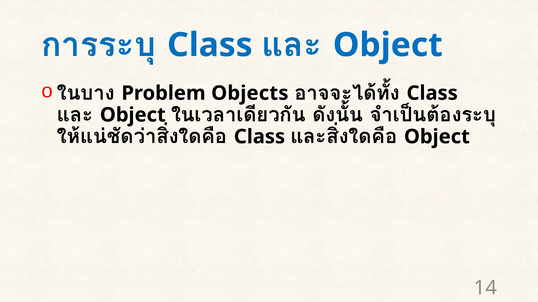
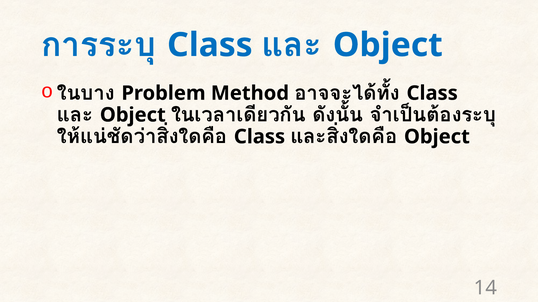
Objects: Objects -> Method (250, 93)
